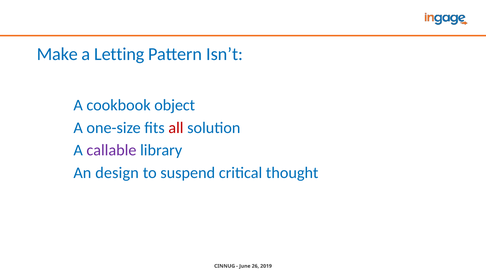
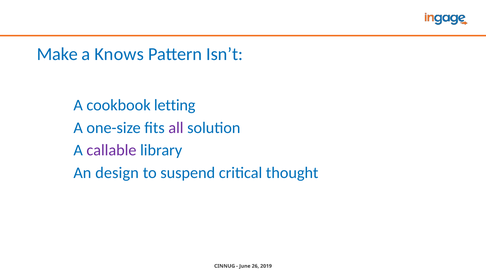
Letting: Letting -> Knows (119, 54)
object: object -> letting (175, 105)
all colour: red -> purple (176, 128)
